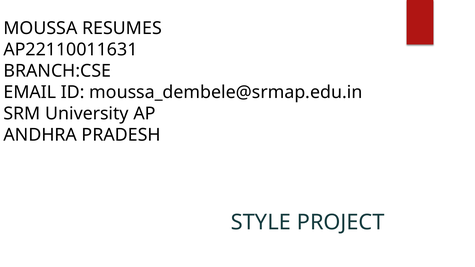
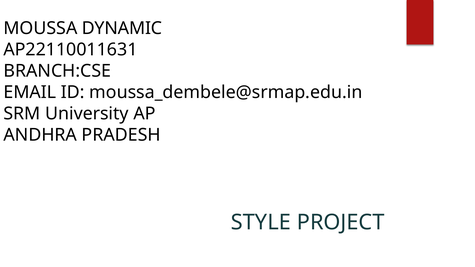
RESUMES: RESUMES -> DYNAMIC (122, 28)
